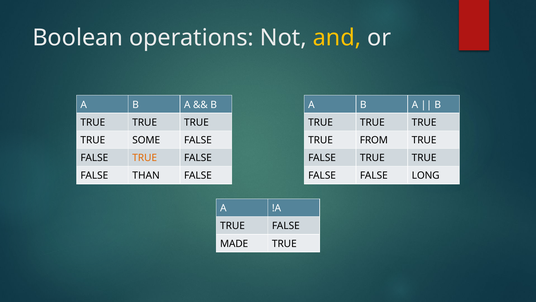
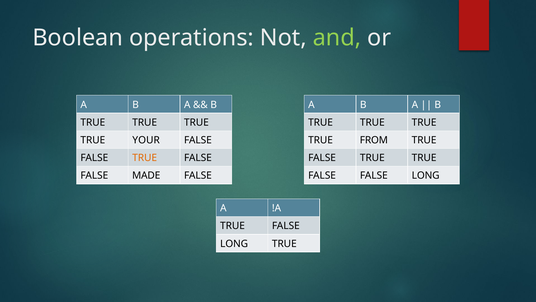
and colour: yellow -> light green (337, 38)
SOME: SOME -> YOUR (146, 140)
THAN: THAN -> MADE (146, 175)
MADE: MADE -> LONG (234, 243)
